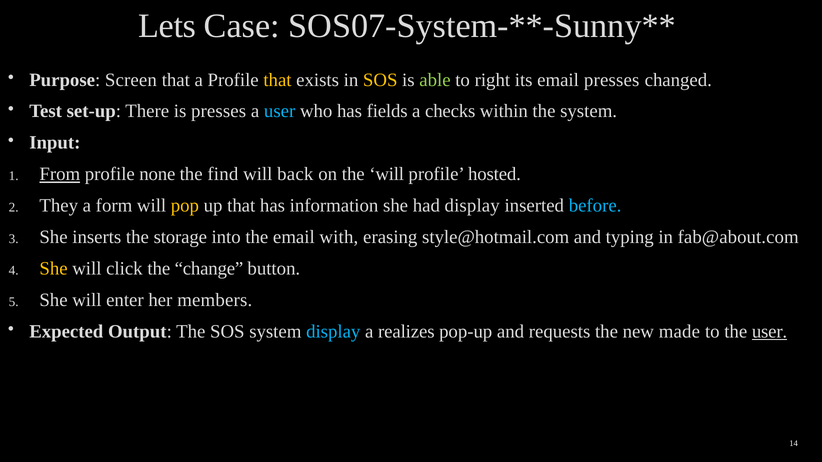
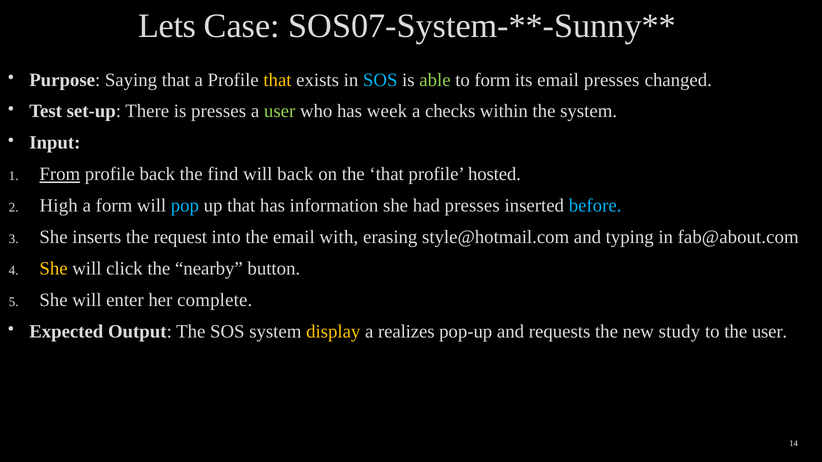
Screen: Screen -> Saying (131, 80)
SOS colour: yellow -> light blue (380, 80)
to right: right -> form (492, 80)
user colour: light blue -> light green (280, 111)
fields: fields -> week (387, 111)
profile none: none -> back (157, 174)
the will: will -> that (387, 174)
They: They -> High (59, 206)
pop colour: yellow -> light blue (185, 206)
had display: display -> presses (472, 206)
storage: storage -> request (180, 237)
change: change -> nearby (209, 269)
members: members -> complete (215, 300)
display colour: light blue -> yellow (333, 332)
made: made -> study (679, 332)
user underline: present -> none (770, 332)
